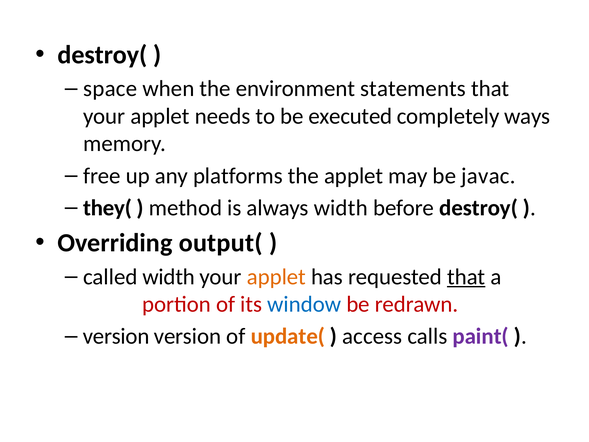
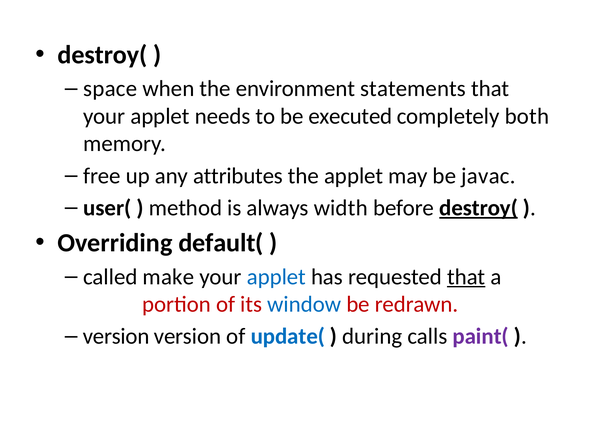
ways: ways -> both (527, 116)
platforms: platforms -> attributes (238, 176)
they(: they( -> user( (107, 208)
destroy( underline: none -> present (479, 208)
output(: output( -> default( (221, 243)
called width: width -> make (168, 277)
applet colour: orange -> blue (276, 277)
update( colour: orange -> blue (288, 336)
access: access -> during (372, 336)
